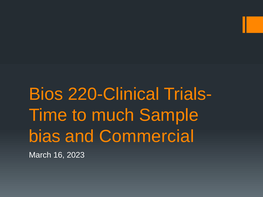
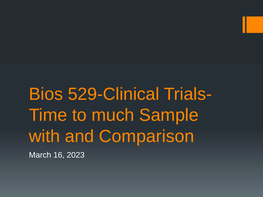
220-Clinical: 220-Clinical -> 529-Clinical (114, 94)
bias: bias -> with (44, 136)
Commercial: Commercial -> Comparison (147, 136)
